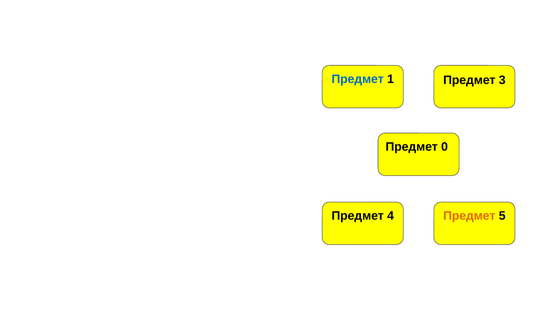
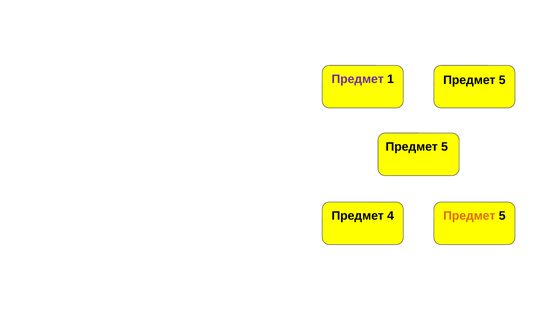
Предмет colour: blue -> purple (358, 79)
1 Предмет 3: 3 -> 5 (502, 80)
0: 0 -> 5 (445, 147)
